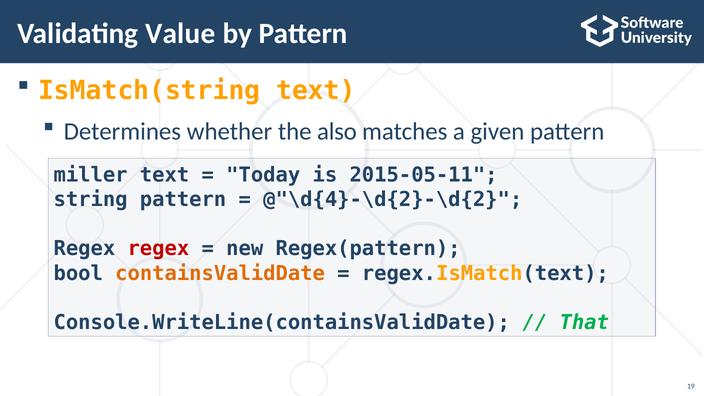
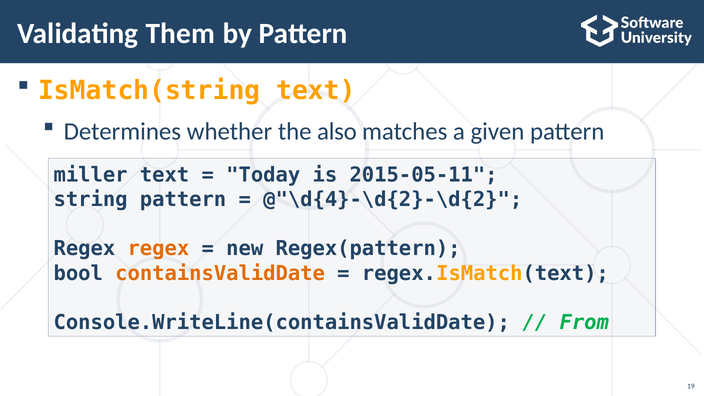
Value: Value -> Them (180, 33)
regex colour: red -> orange (158, 249)
That: That -> From (584, 323)
